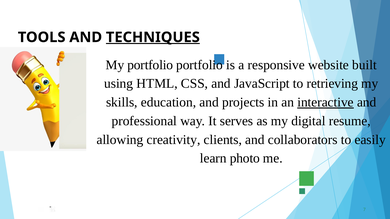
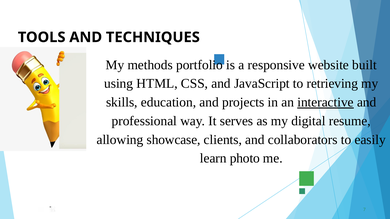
TECHNIQUES underline: present -> none (153, 37)
My portfolio: portfolio -> methods (150, 65)
creativity: creativity -> showcase (174, 140)
